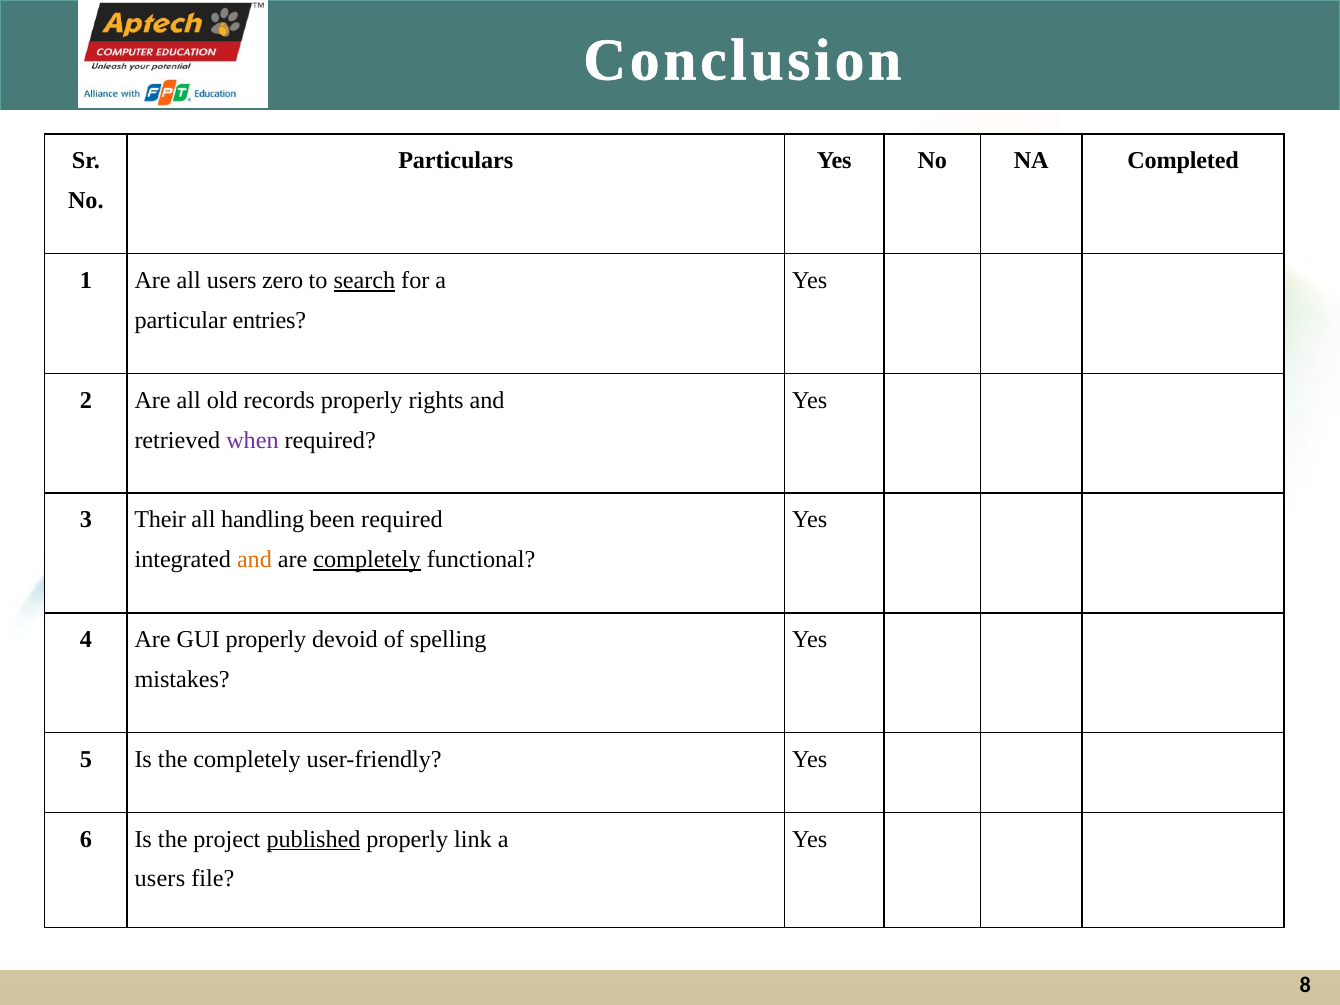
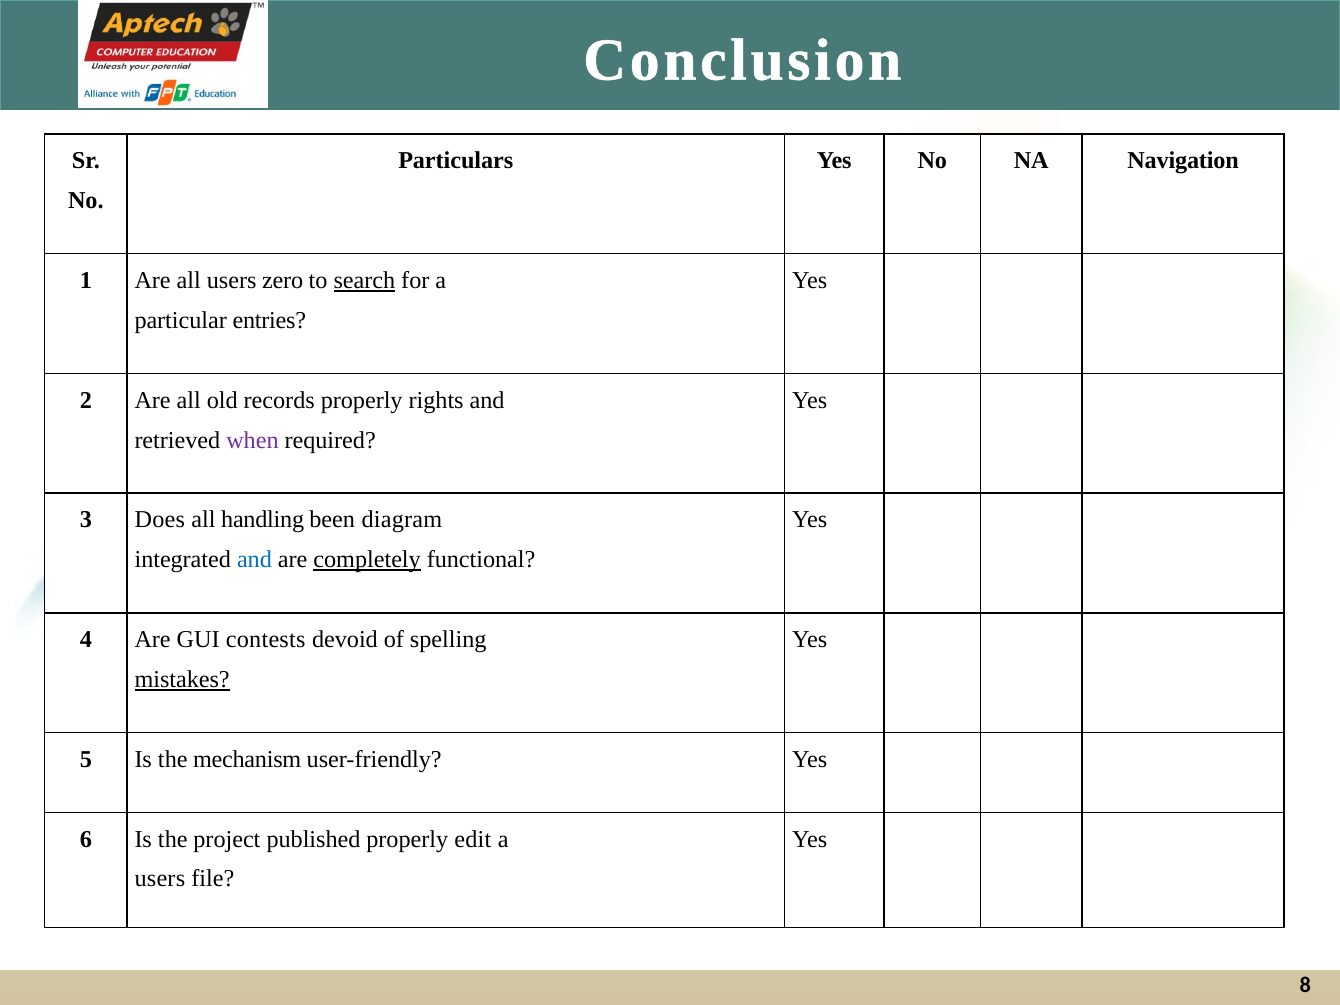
Completed: Completed -> Navigation (1183, 161)
Their: Their -> Does (160, 520)
been required: required -> diagram (402, 520)
and colour: orange -> blue (254, 560)
GUI properly: properly -> contests (266, 640)
mistakes underline: none -> present (182, 679)
the completely: completely -> mechanism (247, 759)
published underline: present -> none (313, 839)
link: link -> edit (473, 839)
